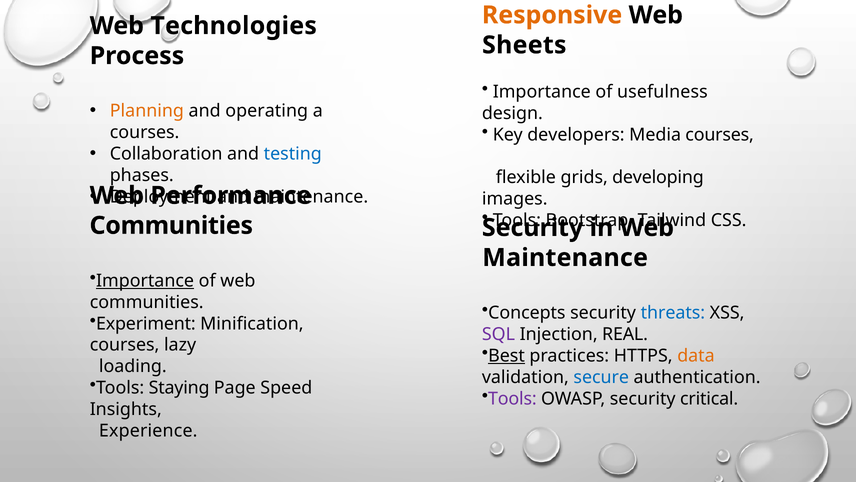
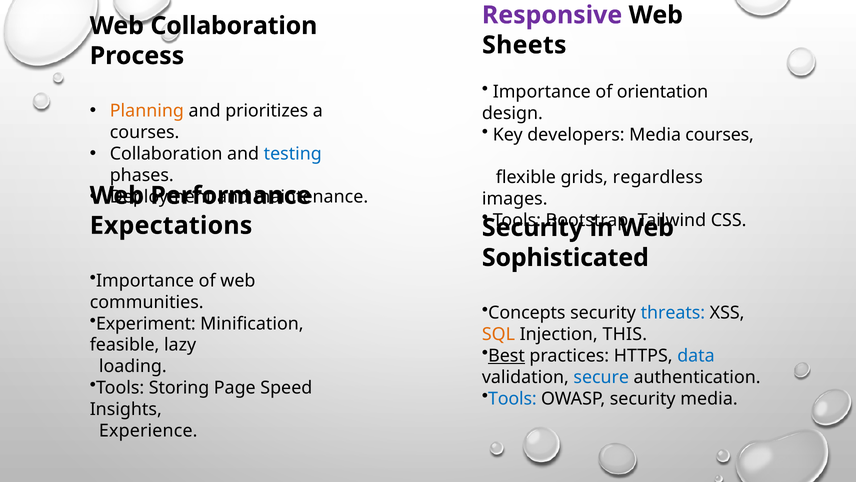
Responsive colour: orange -> purple (552, 15)
Web Technologies: Technologies -> Collaboration (234, 26)
usefulness: usefulness -> orientation (663, 92)
operating: operating -> prioritizes (267, 111)
developing: developing -> regardless (658, 177)
Communities: Communities -> Expectations (171, 225)
Maintenance: Maintenance -> Sophisticated (565, 257)
Importance underline: present -> none (145, 281)
SQL colour: purple -> orange (498, 334)
REAL: REAL -> THIS (625, 334)
courses: courses -> feasible (125, 345)
data colour: orange -> blue (696, 355)
Staying: Staying -> Storing (179, 388)
Tools colour: purple -> blue (512, 398)
security critical: critical -> media (709, 398)
